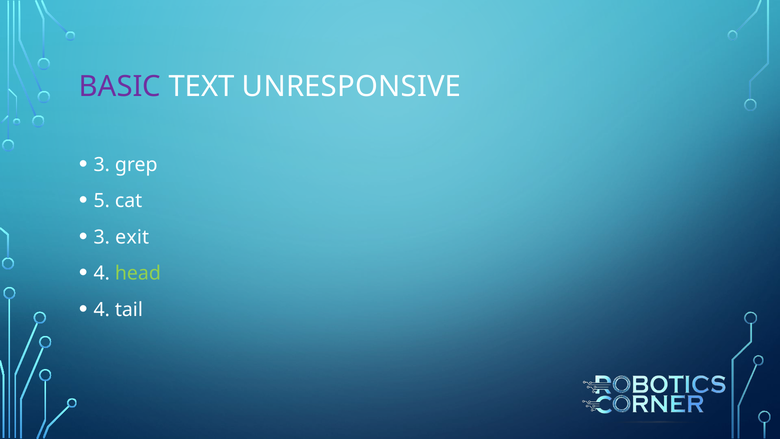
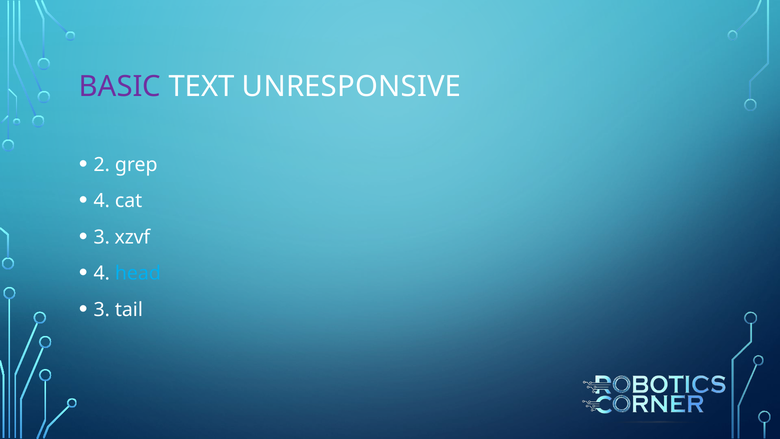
3: 3 -> 2 (102, 165)
5: 5 -> 4 (102, 201)
exit: exit -> xzvf (132, 237)
head colour: light green -> light blue (138, 273)
4: 4 -> 3 (102, 309)
